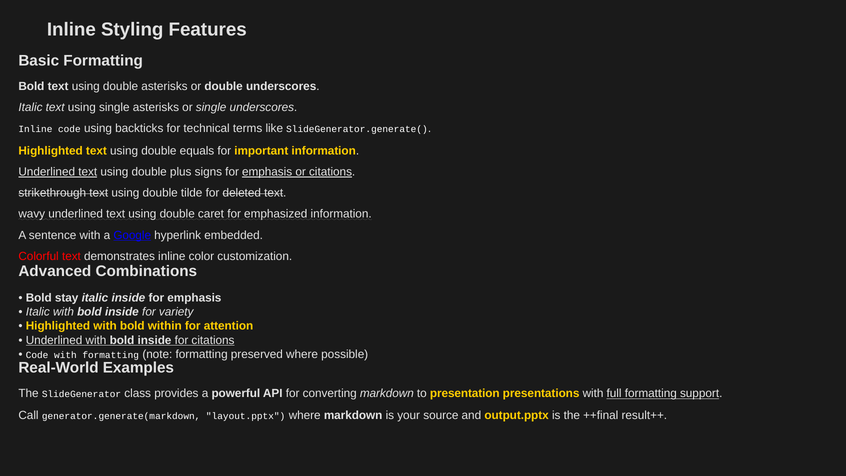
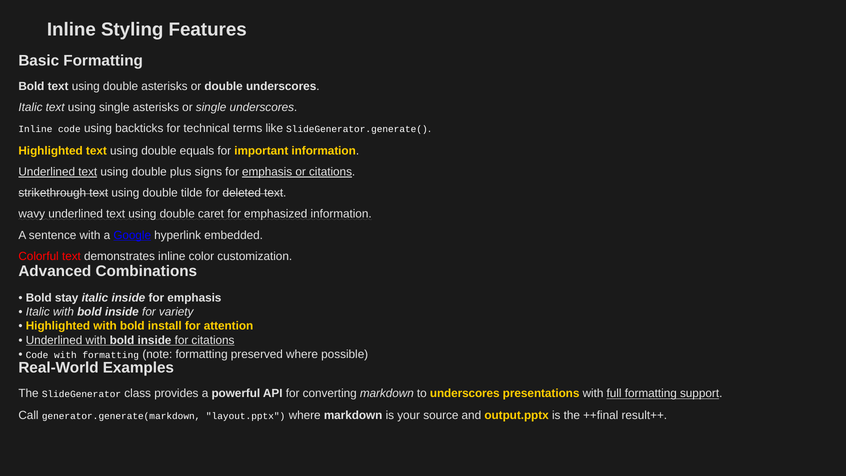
within: within -> install (165, 326)
to presentation: presentation -> underscores (465, 393)
